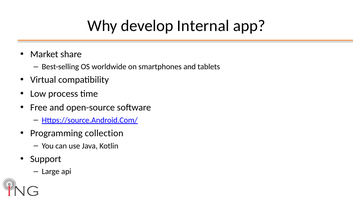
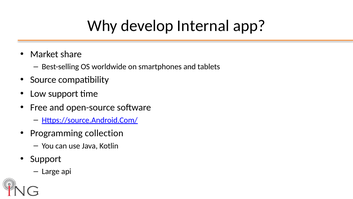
Virtual: Virtual -> Source (43, 80)
Low process: process -> support (63, 93)
